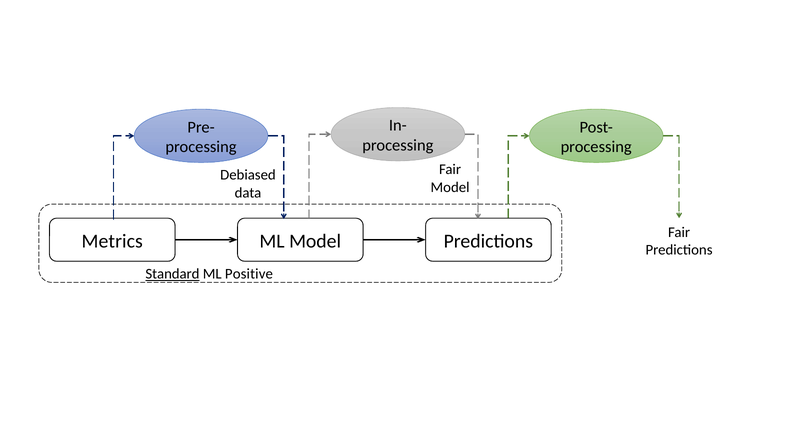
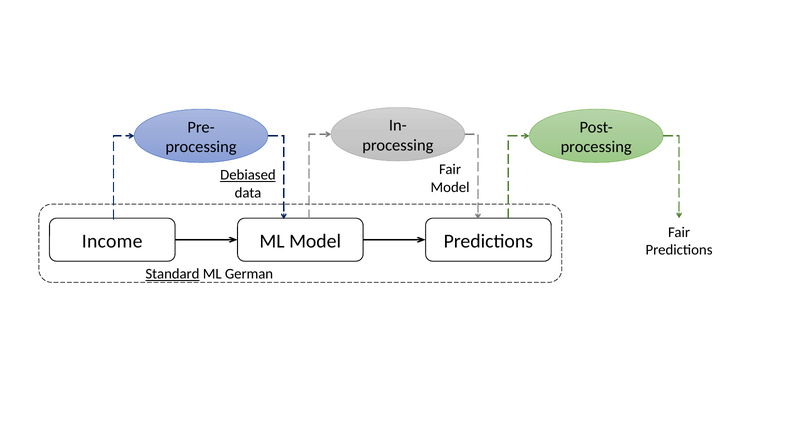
Debiased underline: none -> present (248, 175)
Metrics: Metrics -> Income (112, 241)
Positive: Positive -> German (249, 274)
